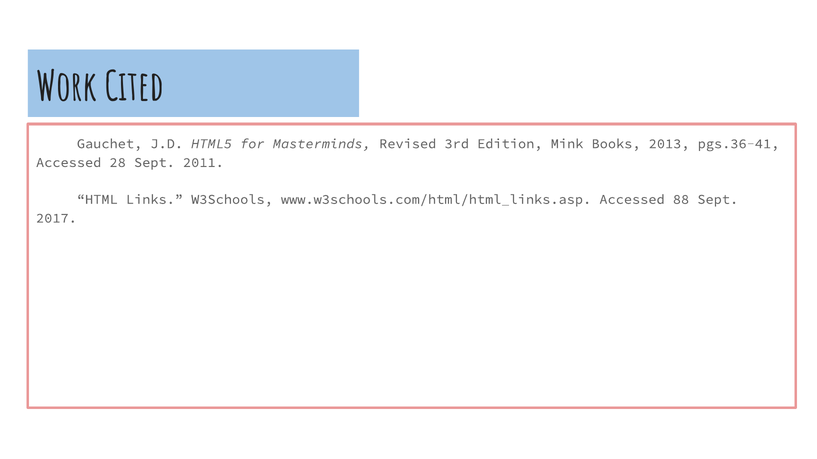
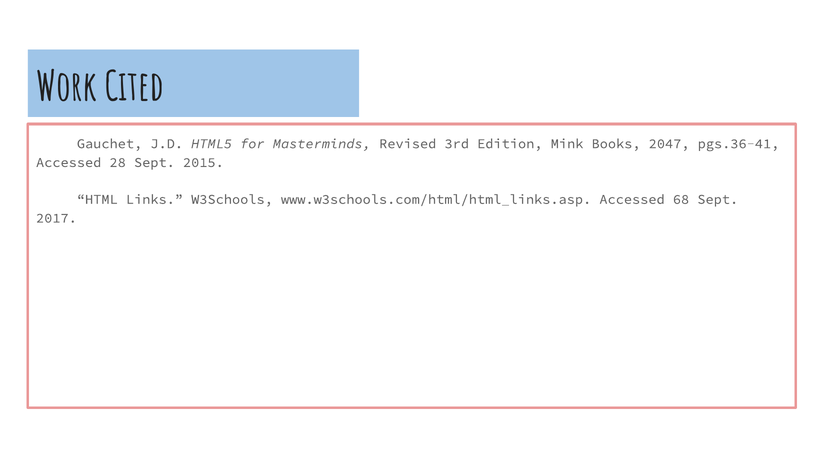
2013: 2013 -> 2047 (669, 144)
2011: 2011 -> 2015 (203, 163)
88: 88 -> 68 (681, 200)
